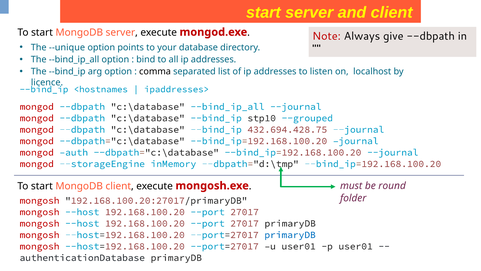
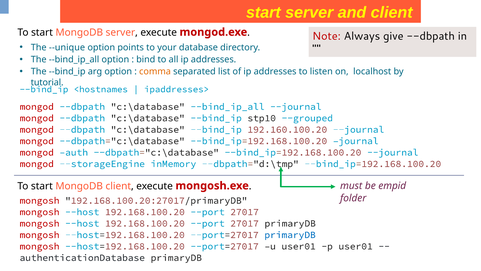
comma colour: black -> orange (155, 71)
licence: licence -> tutorial (47, 82)
432.694.428.75: 432.694.428.75 -> 192.160.100.20 (287, 129)
round: round -> empid (392, 186)
